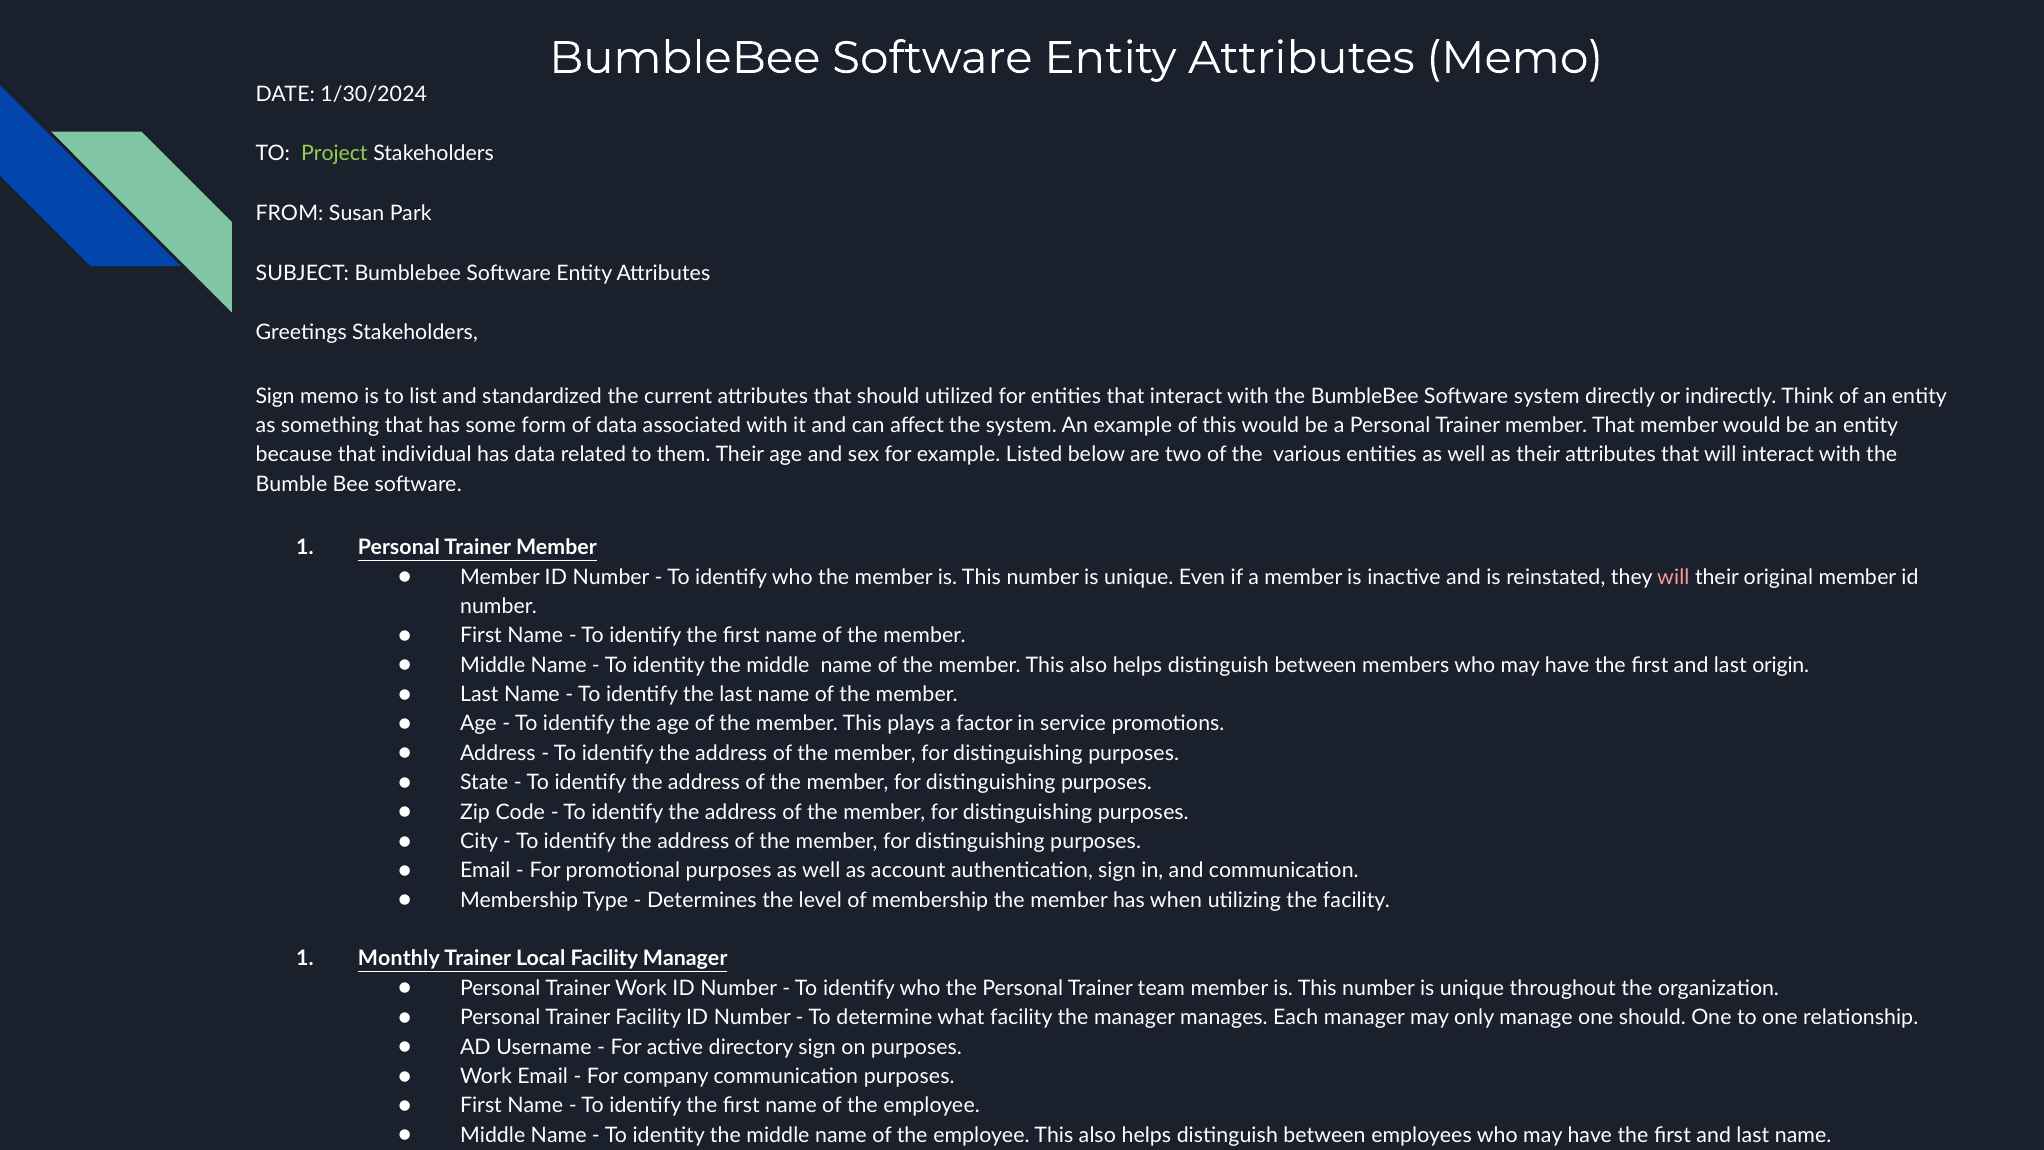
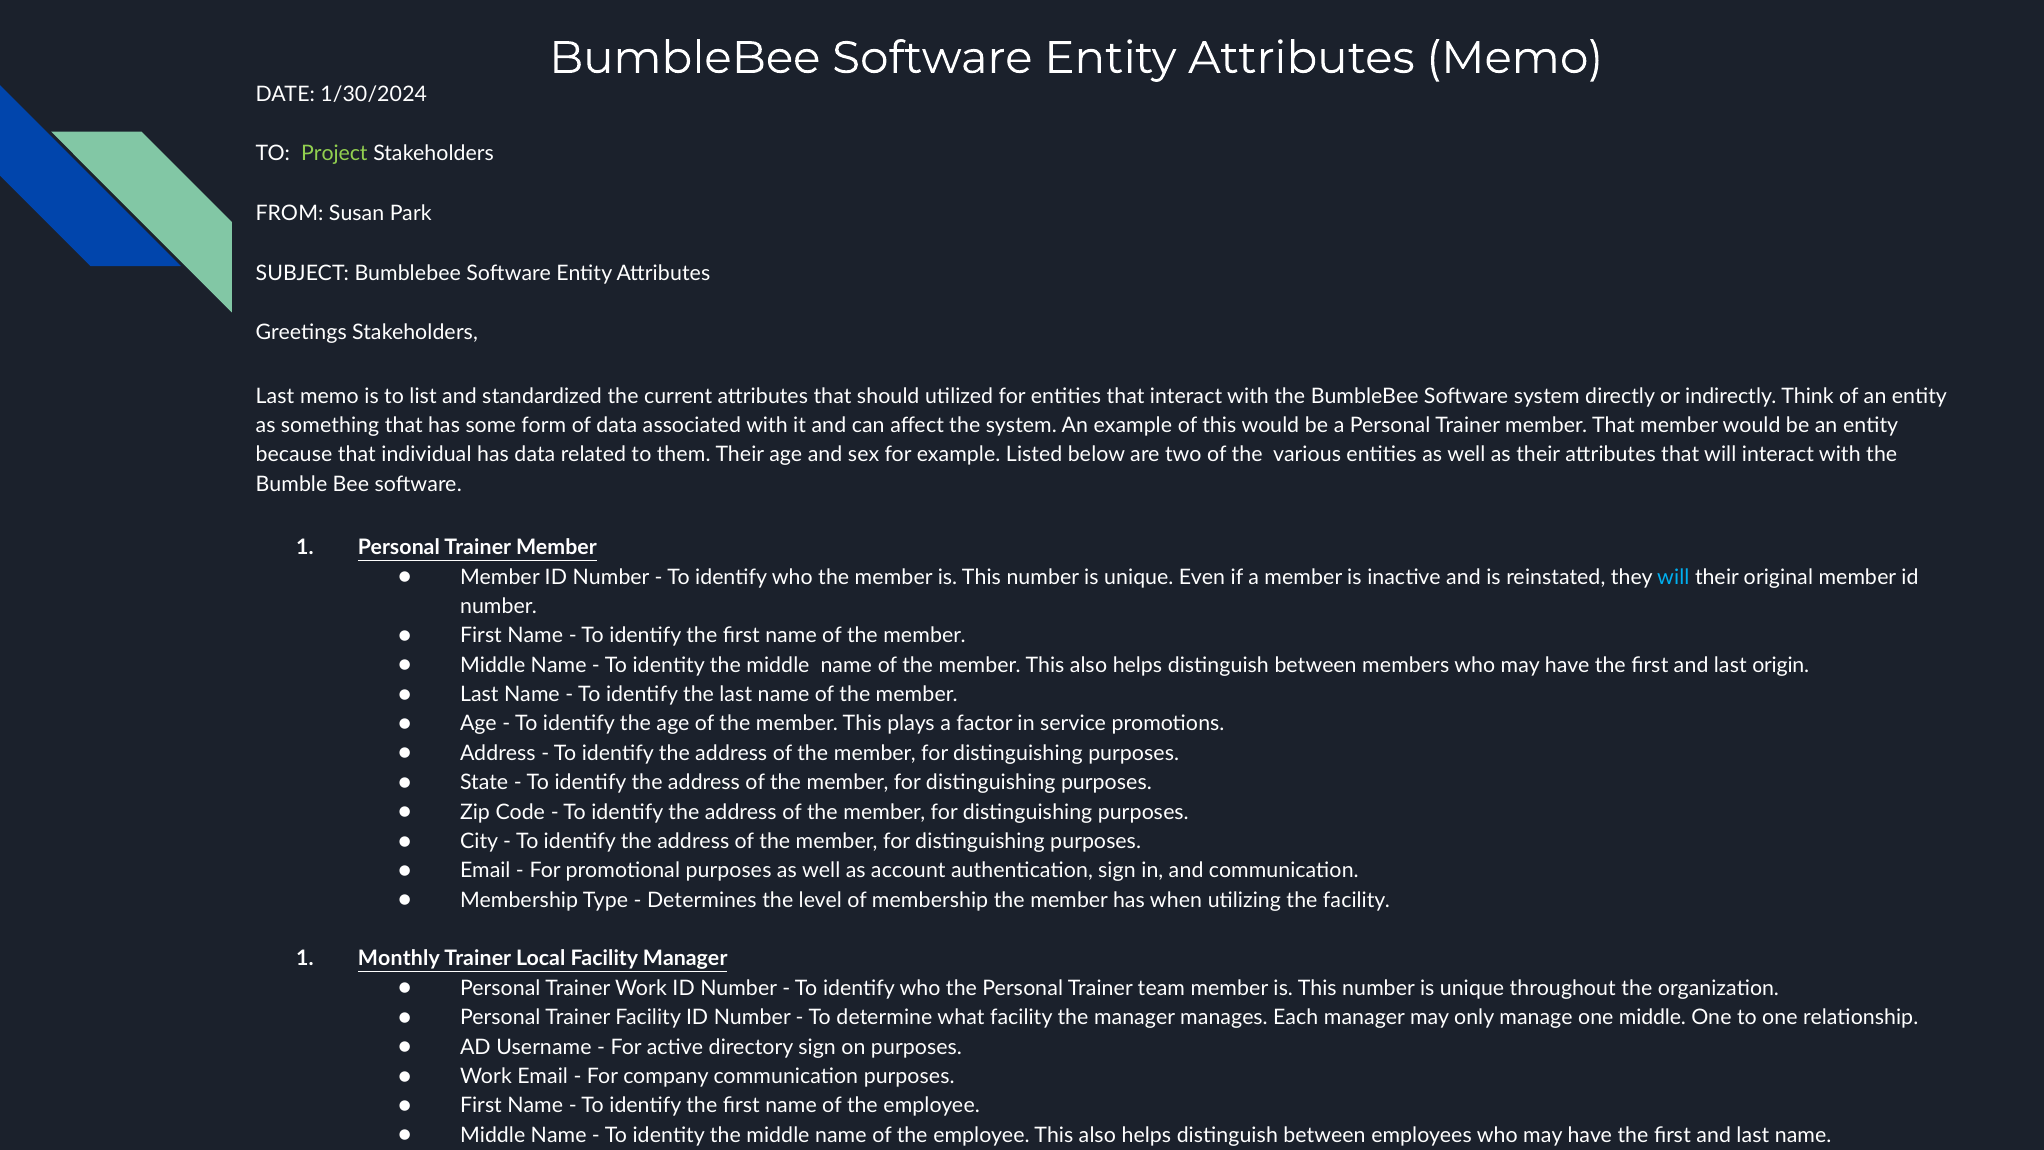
Sign: Sign -> Last (275, 396)
will colour: pink -> light blue (1673, 577)
one should: should -> middle (1652, 1017)
